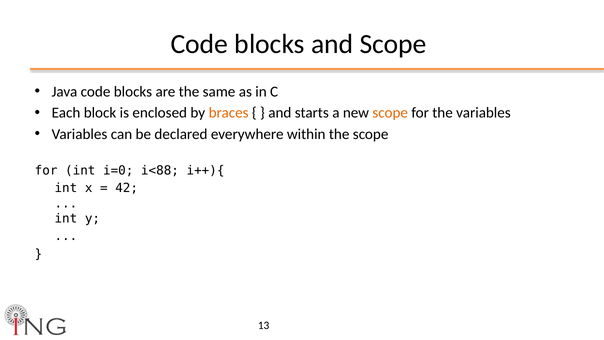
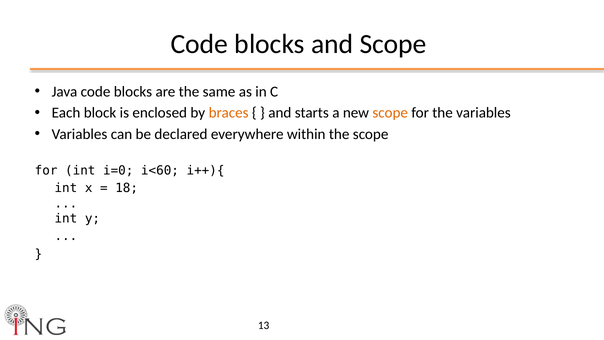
i<88: i<88 -> i<60 (160, 171)
42: 42 -> 18 (127, 188)
